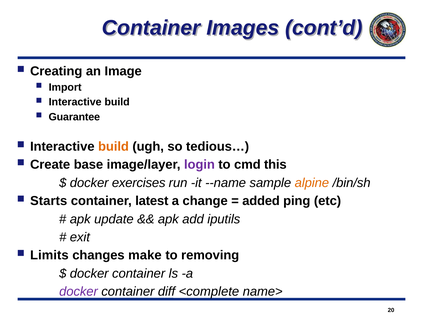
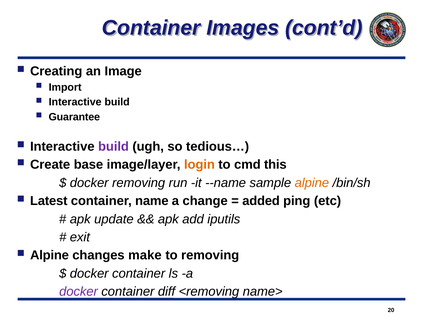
build colour: orange -> purple (113, 146)
login colour: purple -> orange (199, 164)
docker exercises: exercises -> removing (139, 182)
Starts: Starts -> Latest (49, 200)
latest: latest -> name (152, 200)
Limits: Limits -> Alpine (49, 255)
<complete: <complete -> <removing (209, 291)
